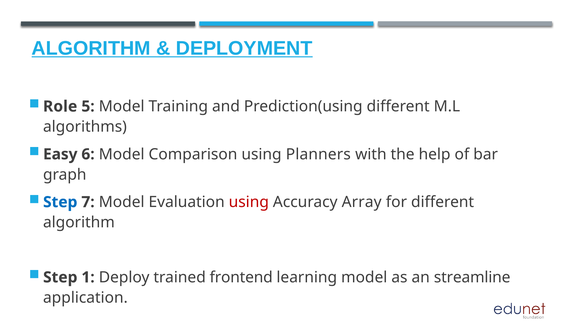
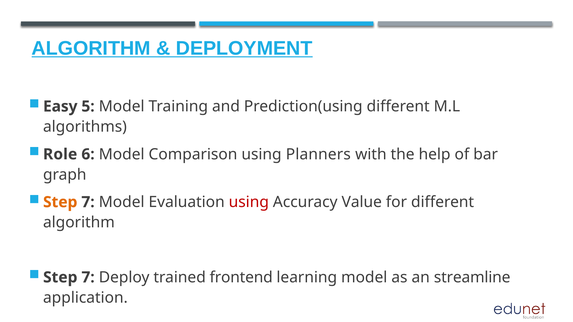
Role: Role -> Easy (60, 107)
Easy: Easy -> Role (60, 154)
Step colour: blue -> orange (60, 202)
Array: Array -> Value (362, 202)
1: 1 -> 7 (88, 278)
